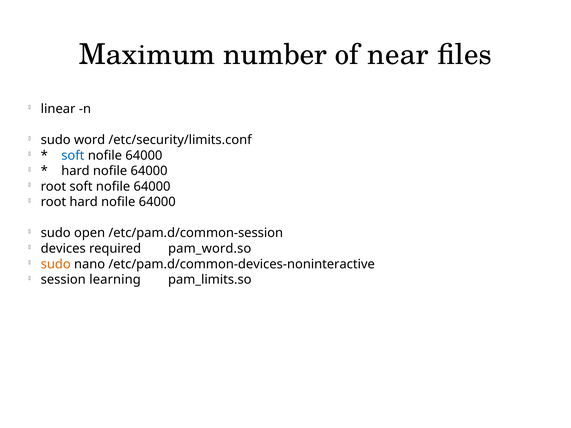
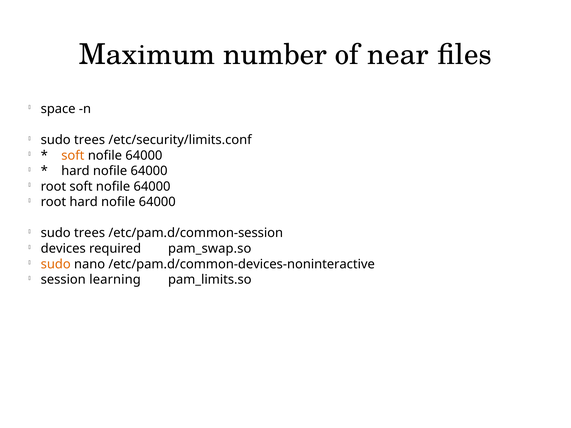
linear: linear -> space (58, 109)
word: word -> trees (90, 140)
soft colour: blue -> orange (73, 155)
open: open -> trees (90, 233)
pam_word.so: pam_word.so -> pam_swap.so (210, 249)
